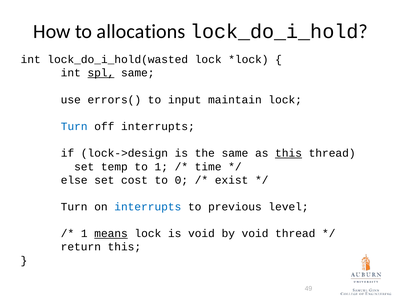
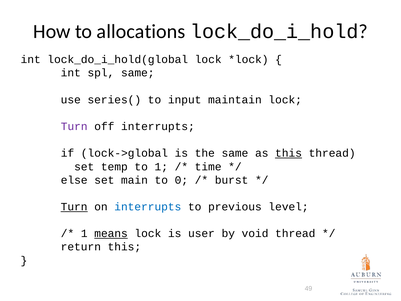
lock_do_i_hold(wasted: lock_do_i_hold(wasted -> lock_do_i_hold(global (118, 60)
spl underline: present -> none (101, 73)
errors(: errors( -> series( (114, 100)
Turn colour: blue -> purple (74, 126)
lock->design: lock->design -> lock->global (124, 153)
cost: cost -> main (134, 180)
exist: exist -> burst (232, 180)
Turn underline: none -> present (74, 207)
is void: void -> user (201, 233)
